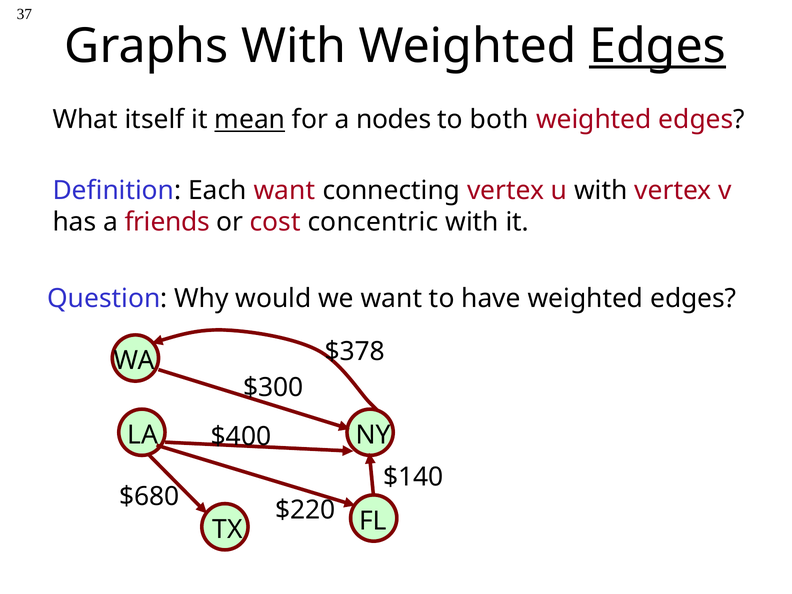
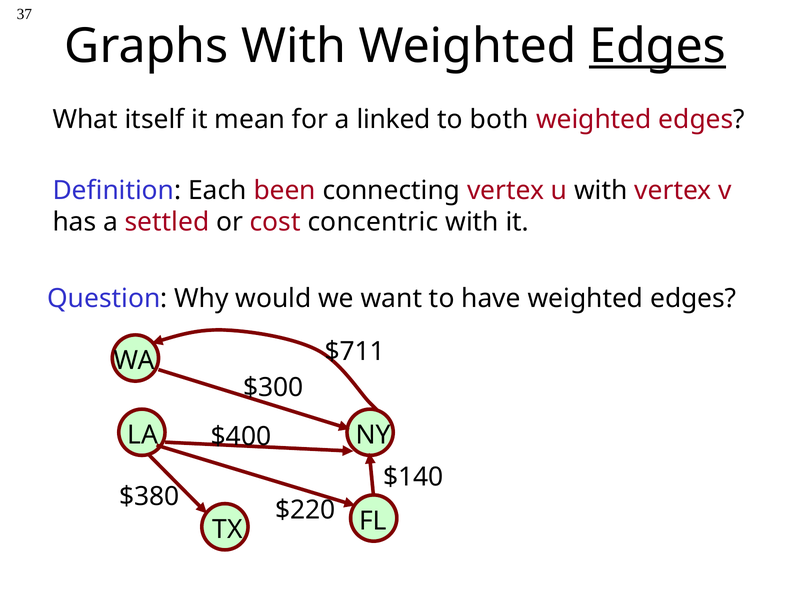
mean underline: present -> none (250, 120)
nodes: nodes -> linked (394, 120)
Each want: want -> been (285, 191)
friends: friends -> settled (167, 222)
$378: $378 -> $711 (355, 352)
$680: $680 -> $380 (149, 497)
